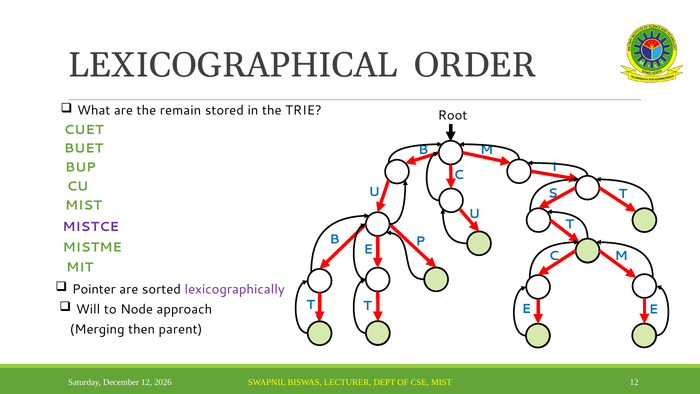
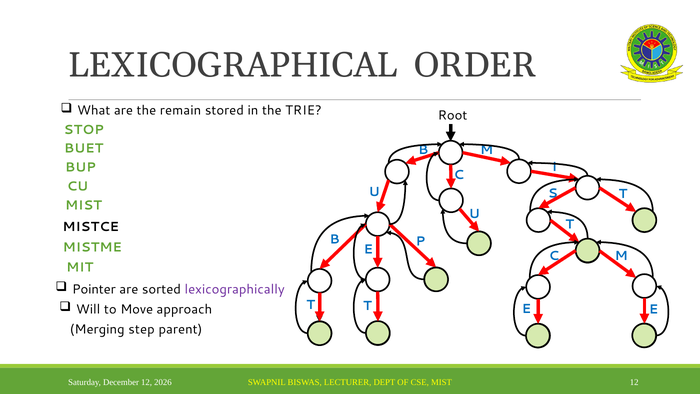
CUET: CUET -> STOP (84, 130)
MISTCE colour: purple -> black (91, 227)
Node: Node -> Move (137, 309)
then: then -> step (142, 329)
